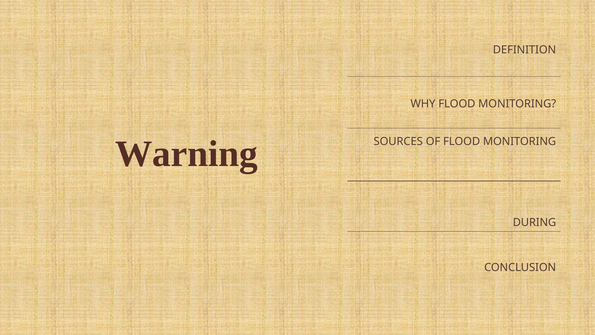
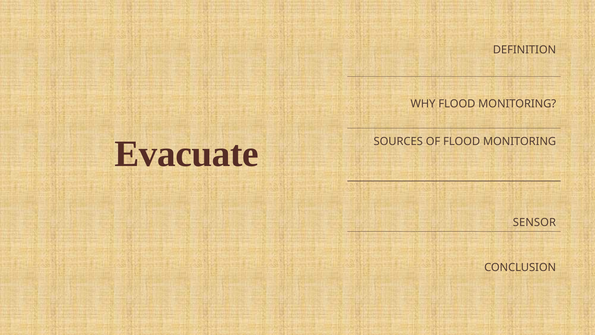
Warning: Warning -> Evacuate (187, 154)
DURING: DURING -> SENSOR (534, 222)
